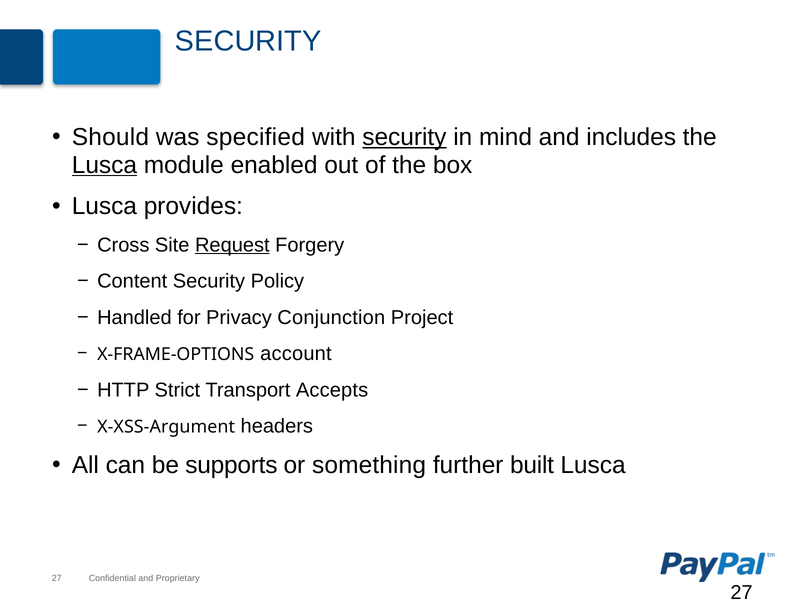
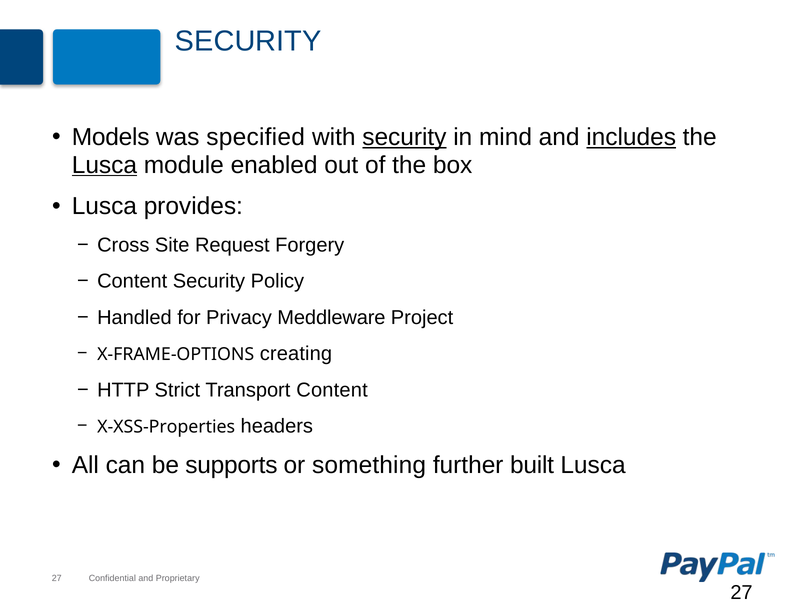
Should: Should -> Models (111, 137)
includes underline: none -> present (631, 137)
Request underline: present -> none (232, 245)
Conjunction: Conjunction -> Meddleware (331, 317)
account: account -> creating (296, 353)
Transport Accepts: Accepts -> Content (332, 390)
X-XSS-Argument: X-XSS-Argument -> X-XSS-Properties (166, 427)
